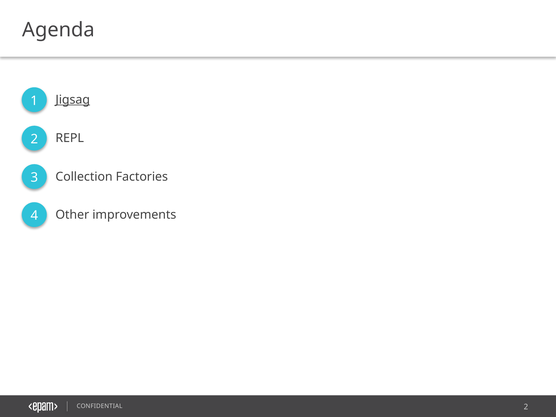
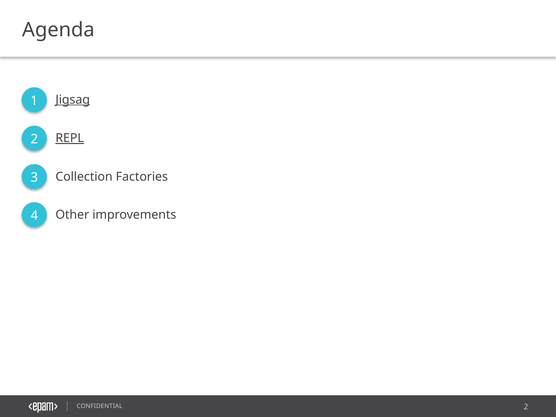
REPL underline: none -> present (70, 138)
